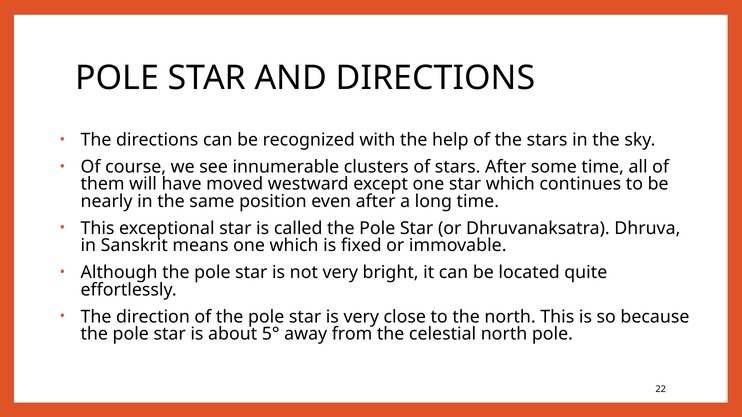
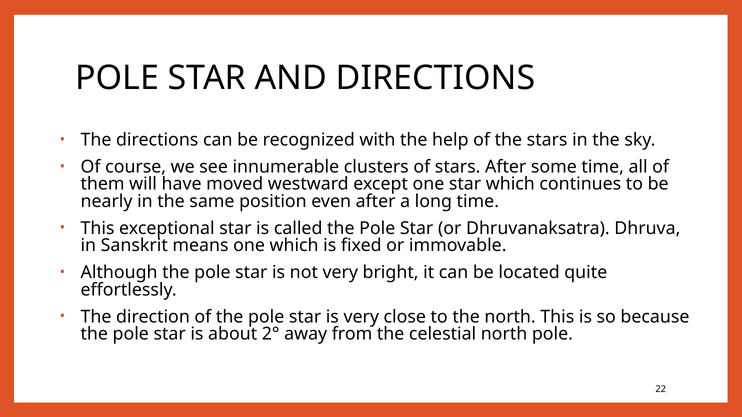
5°: 5° -> 2° (271, 334)
